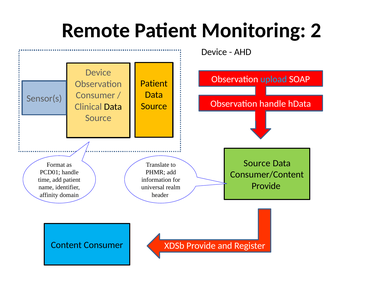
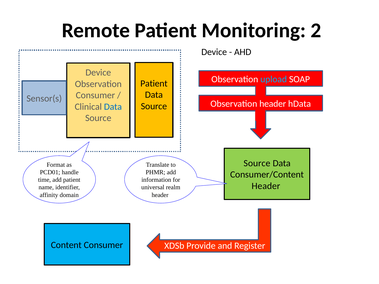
Observation handle: handle -> header (273, 104)
Data colour: black -> blue (113, 107)
Provide: Provide -> Header (266, 186)
